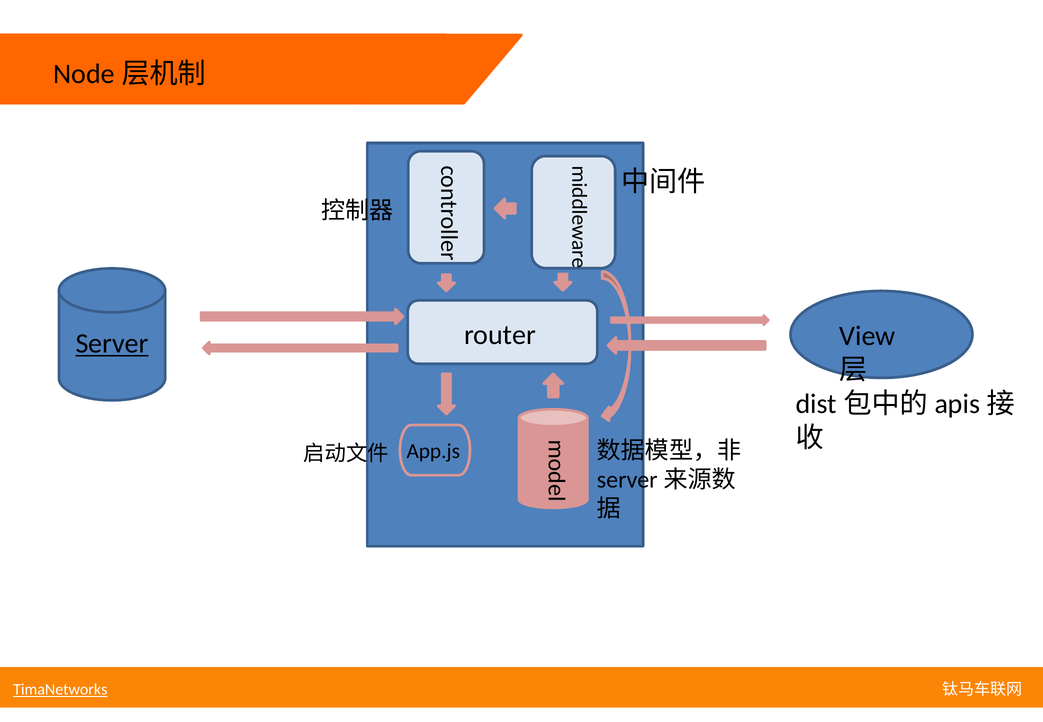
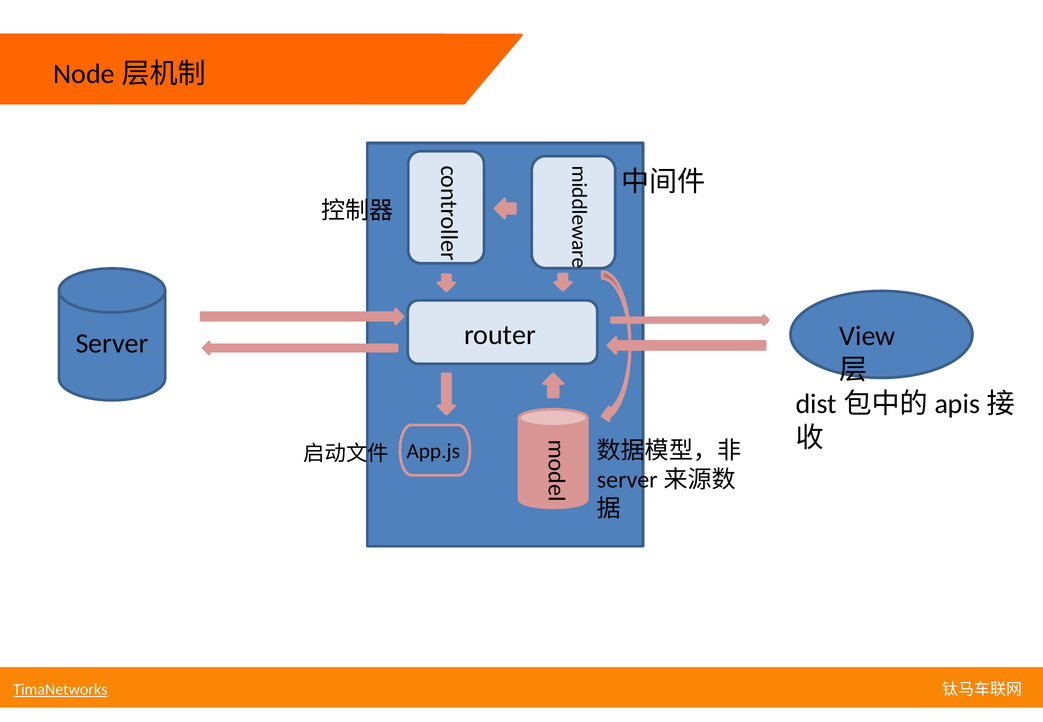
Server underline: present -> none (112, 344)
